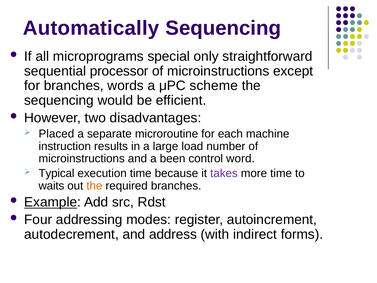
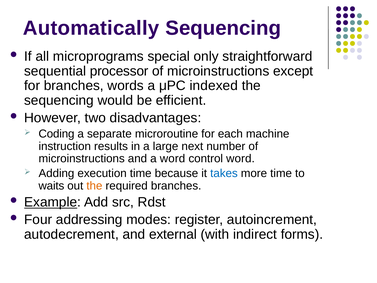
scheme: scheme -> indexed (214, 86)
Placed: Placed -> Coding (57, 134)
load: load -> next (192, 146)
a been: been -> word (173, 159)
Typical: Typical -> Adding (56, 173)
takes colour: purple -> blue (224, 173)
address: address -> external (173, 234)
